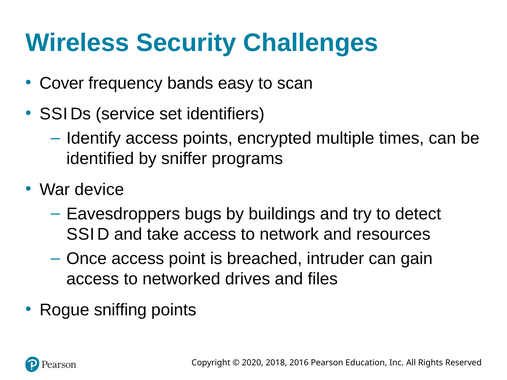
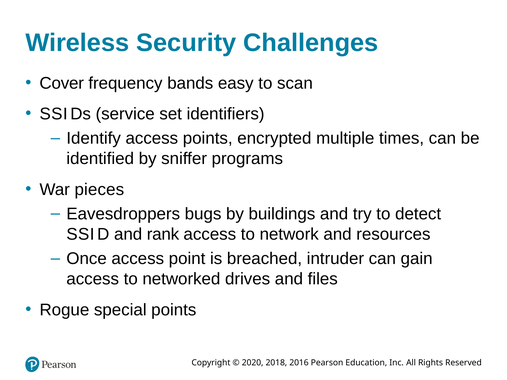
device: device -> pieces (99, 190)
take: take -> rank (163, 234)
sniffing: sniffing -> special (120, 310)
